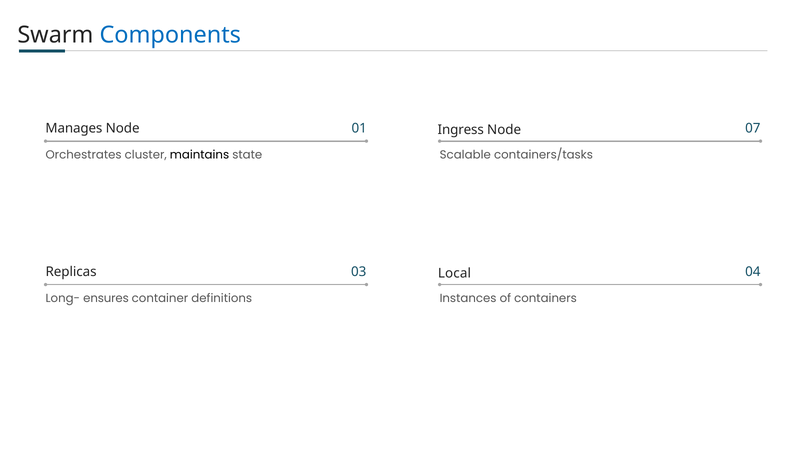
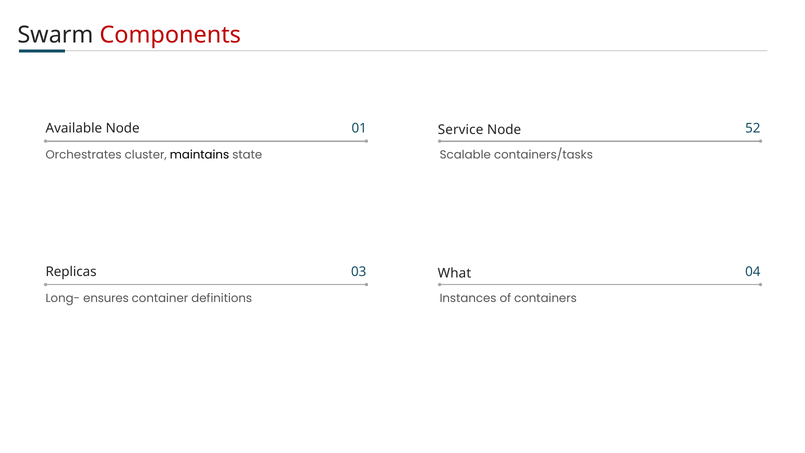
Components colour: blue -> red (170, 35)
Manages: Manages -> Available (74, 128)
Ingress: Ingress -> Service (461, 130)
07: 07 -> 52 (753, 128)
Local: Local -> What (454, 273)
